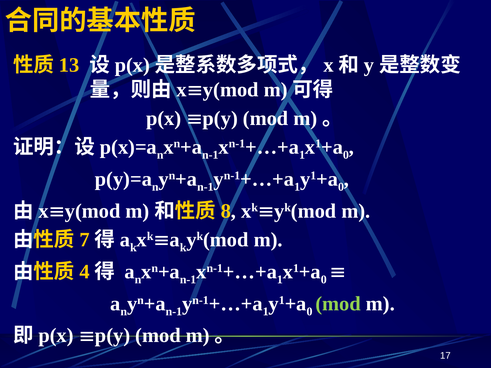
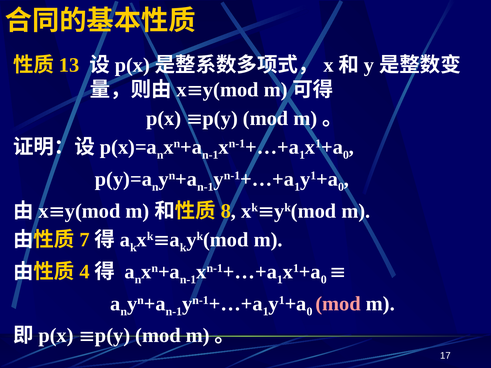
mod colour: light green -> pink (338, 304)
